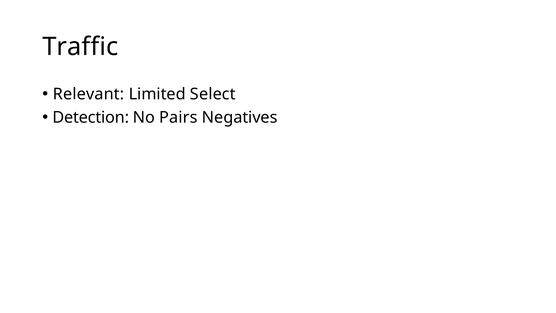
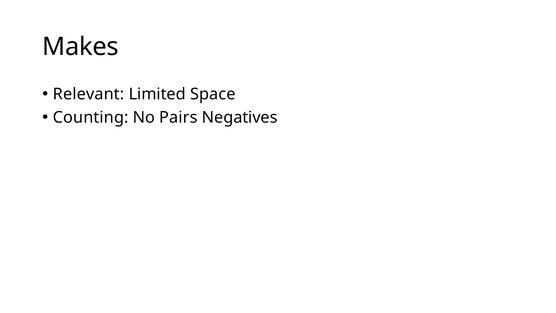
Traffic: Traffic -> Makes (80, 47)
Select: Select -> Space (213, 94)
Detection: Detection -> Counting (91, 117)
